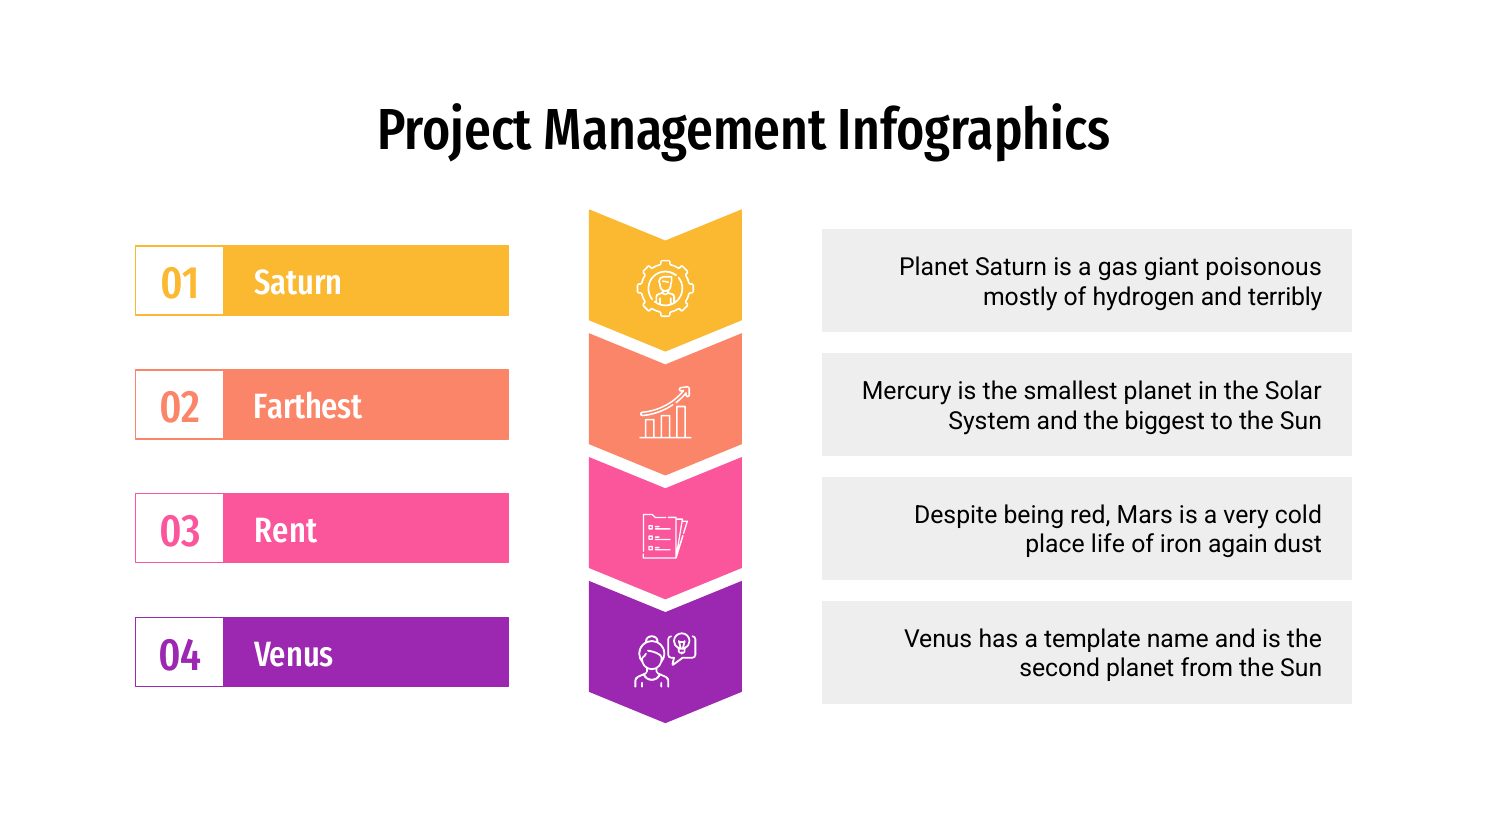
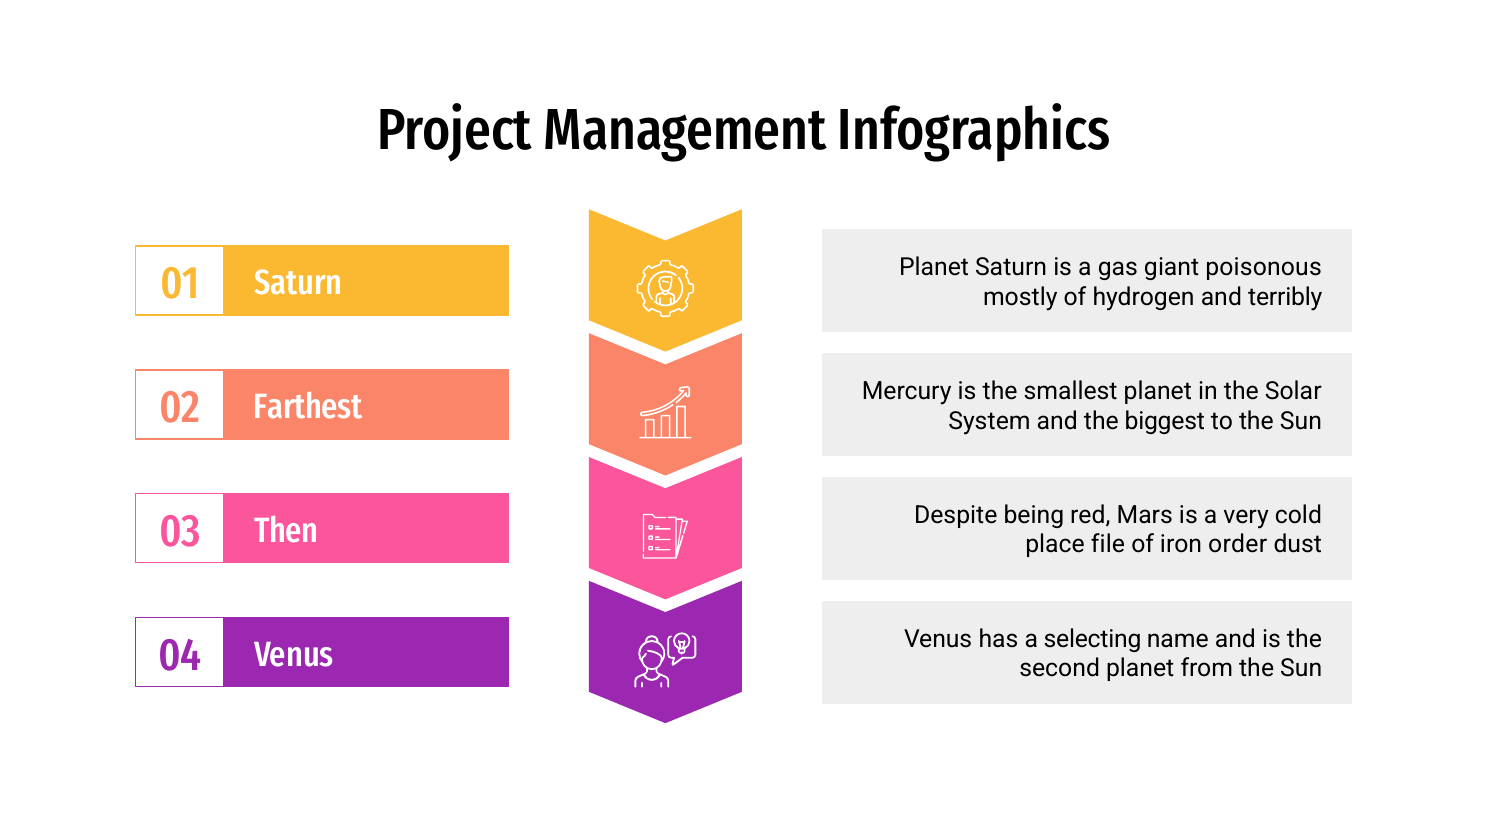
Rent: Rent -> Then (286, 531)
life: life -> file (1108, 545)
again: again -> order (1238, 545)
template: template -> selecting (1093, 639)
